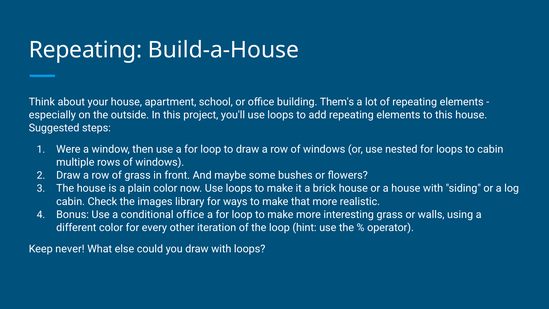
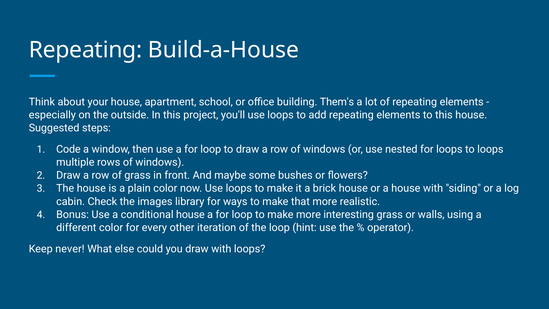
Were: Were -> Code (68, 149)
to cabin: cabin -> loops (490, 149)
conditional office: office -> house (190, 214)
